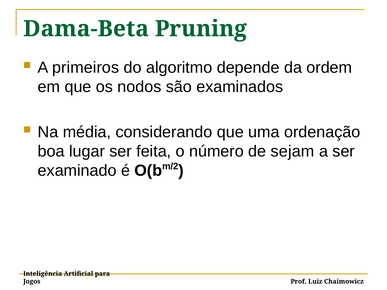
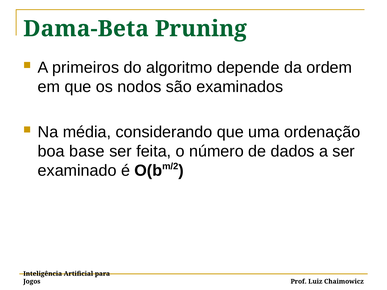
lugar: lugar -> base (87, 151)
sejam: sejam -> dados (293, 151)
